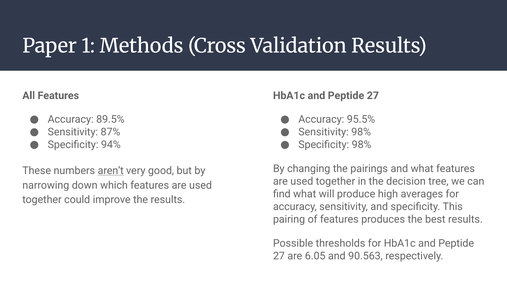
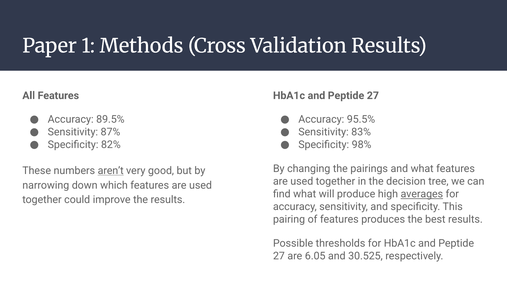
Sensitivity 98%: 98% -> 83% (361, 132)
94%: 94% -> 82% (111, 145)
averages underline: none -> present (422, 194)
90.563: 90.563 -> 30.525 (365, 256)
